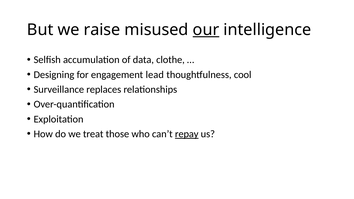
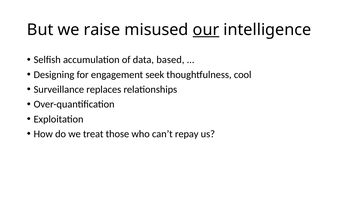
clothe: clothe -> based (170, 60)
lead: lead -> seek (155, 75)
repay underline: present -> none (187, 134)
